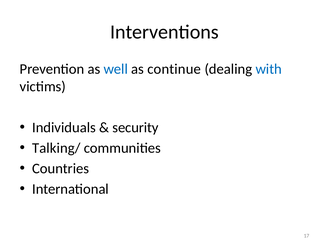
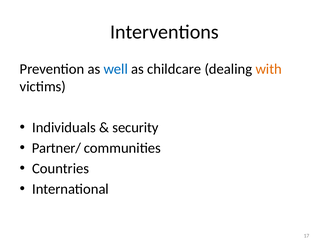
continue: continue -> childcare (174, 69)
with colour: blue -> orange (269, 69)
Talking/: Talking/ -> Partner/ (56, 148)
